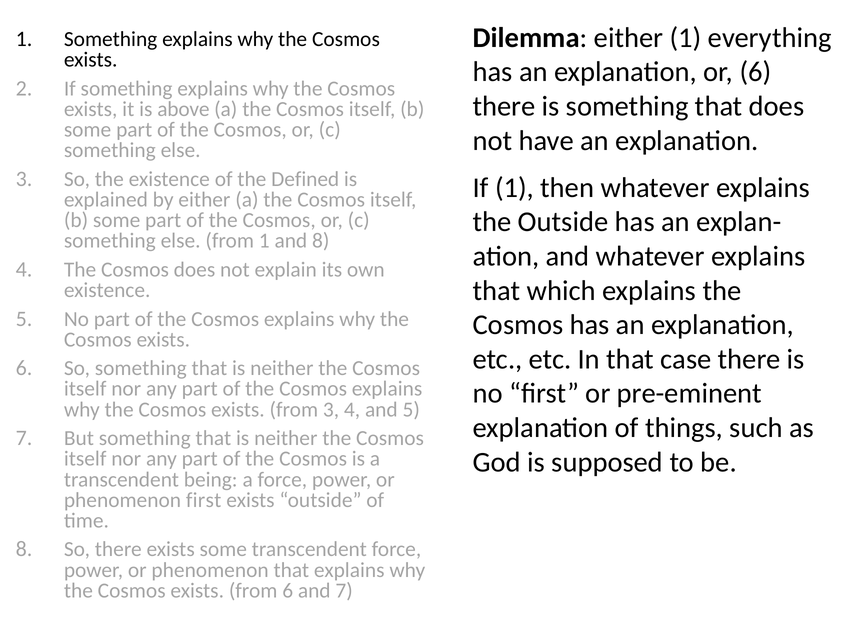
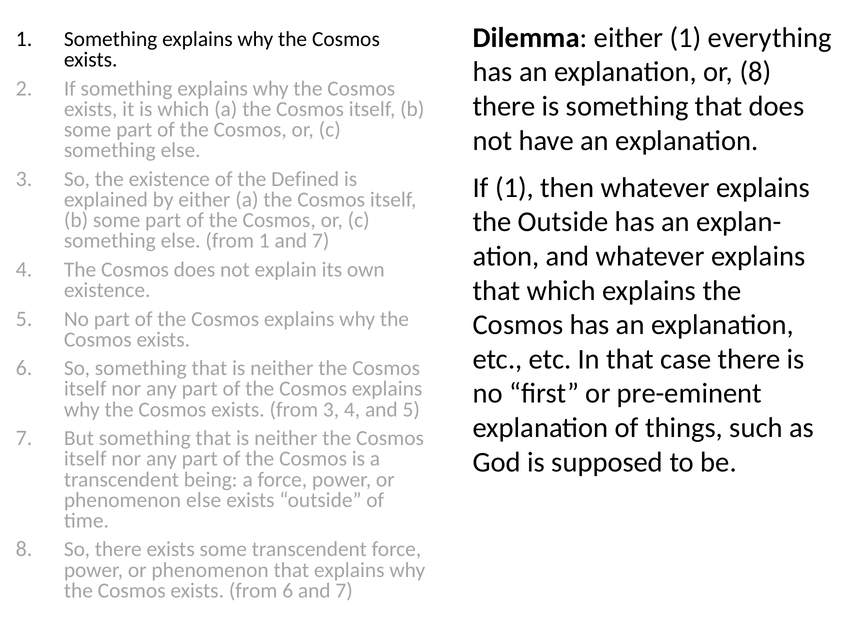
or 6: 6 -> 8 (755, 72)
is above: above -> which (183, 109)
1 and 8: 8 -> 7 (321, 241)
phenomenon first: first -> else (204, 500)
